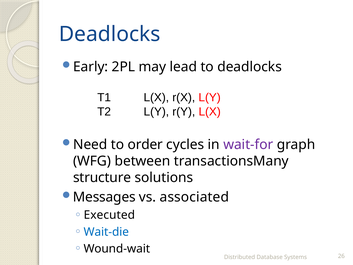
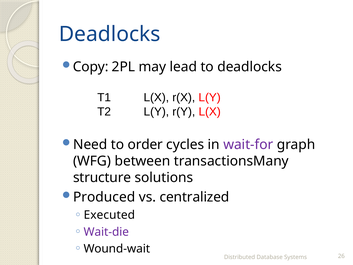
Early: Early -> Copy (91, 67)
Messages: Messages -> Produced (104, 197)
associated: associated -> centralized (195, 197)
Wait-die colour: blue -> purple (106, 232)
